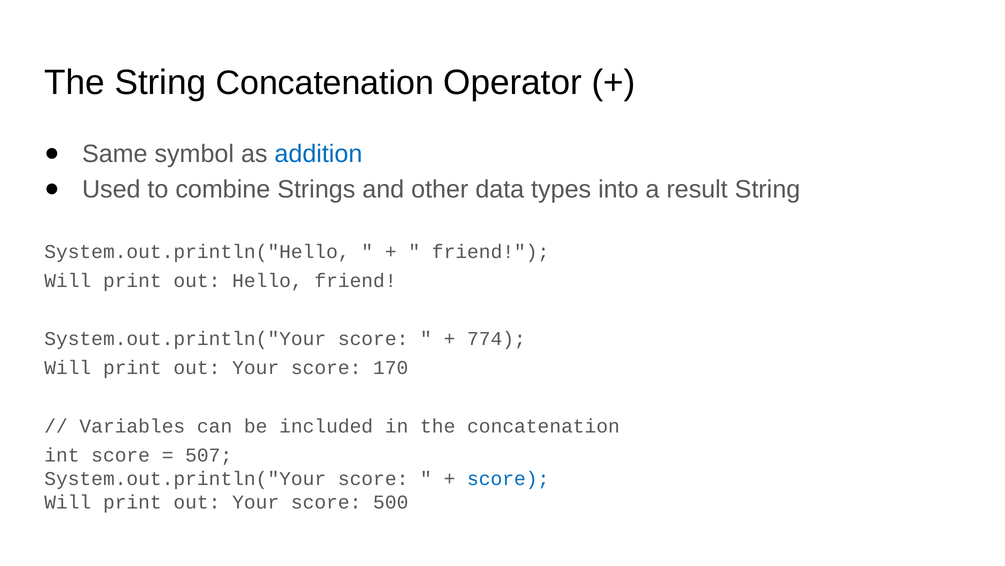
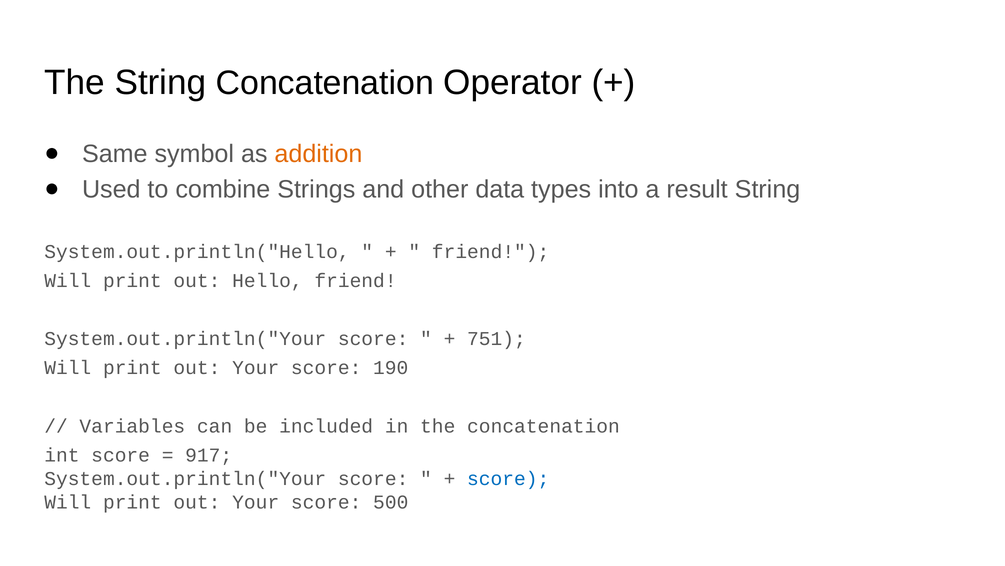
addition colour: blue -> orange (318, 154)
774: 774 -> 751 (496, 339)
170: 170 -> 190 (391, 368)
507: 507 -> 917 (209, 455)
